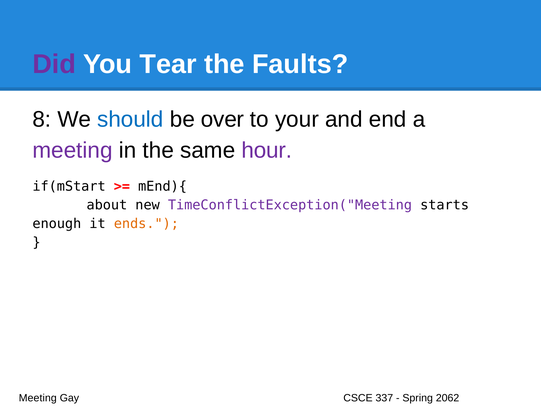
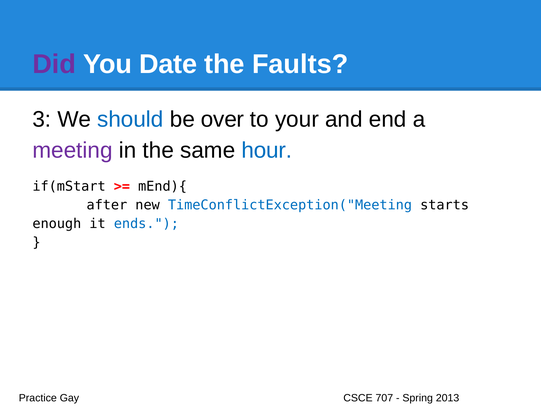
Tear: Tear -> Date (168, 64)
8: 8 -> 3 (42, 119)
hour colour: purple -> blue (267, 150)
about: about -> after (107, 205)
TimeConflictException("Meeting colour: purple -> blue (290, 205)
ends colour: orange -> blue (146, 224)
Meeting: Meeting -> Practice (38, 398)
337: 337 -> 707 (384, 398)
2062: 2062 -> 2013 (448, 398)
